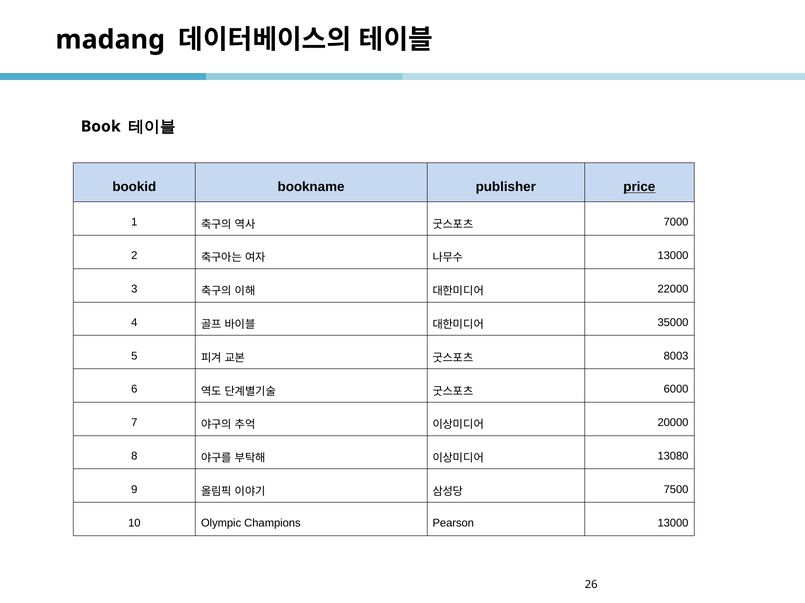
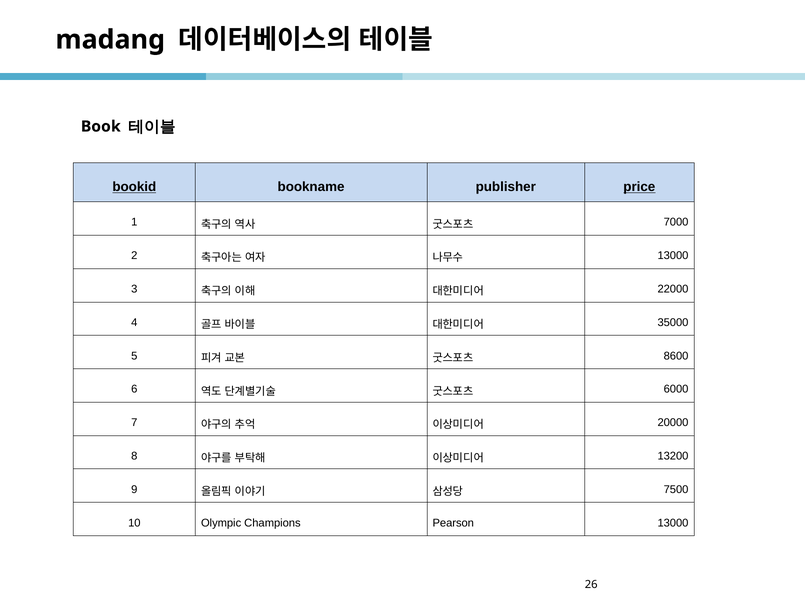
bookid underline: none -> present (134, 187)
8003: 8003 -> 8600 (676, 356)
13080: 13080 -> 13200 (673, 457)
